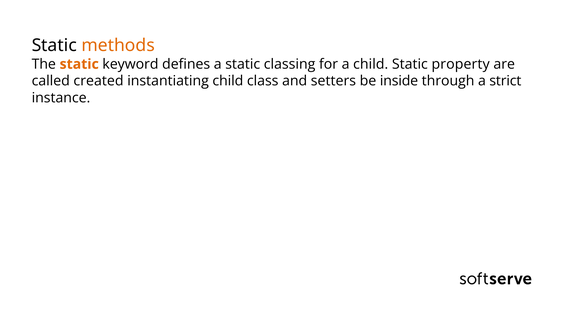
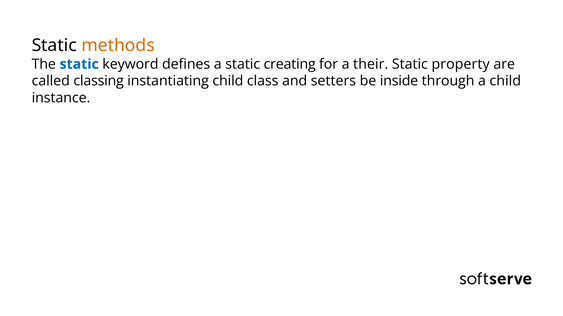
static colour: orange -> blue (79, 64)
classing: classing -> creating (290, 64)
a child: child -> their (371, 64)
created: created -> classing (99, 81)
a strict: strict -> child (505, 81)
